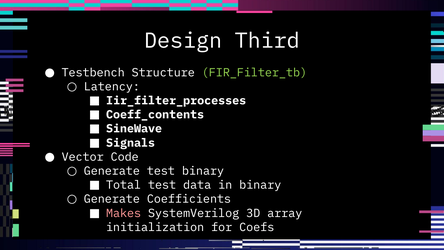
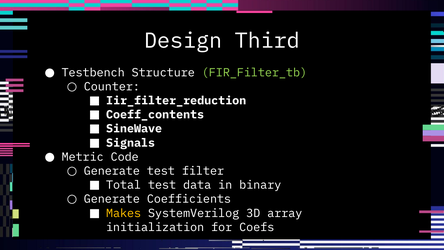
Latency: Latency -> Counter (112, 86)
Iir_filter_processes: Iir_filter_processes -> Iir_filter_reduction (176, 101)
Vector: Vector -> Metric (83, 157)
test binary: binary -> filter (203, 171)
Makes colour: pink -> yellow (124, 213)
